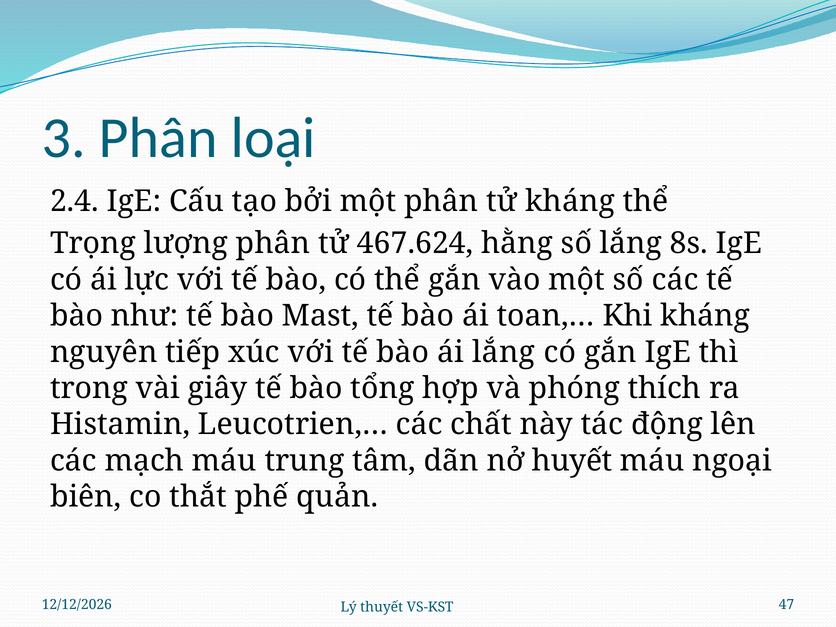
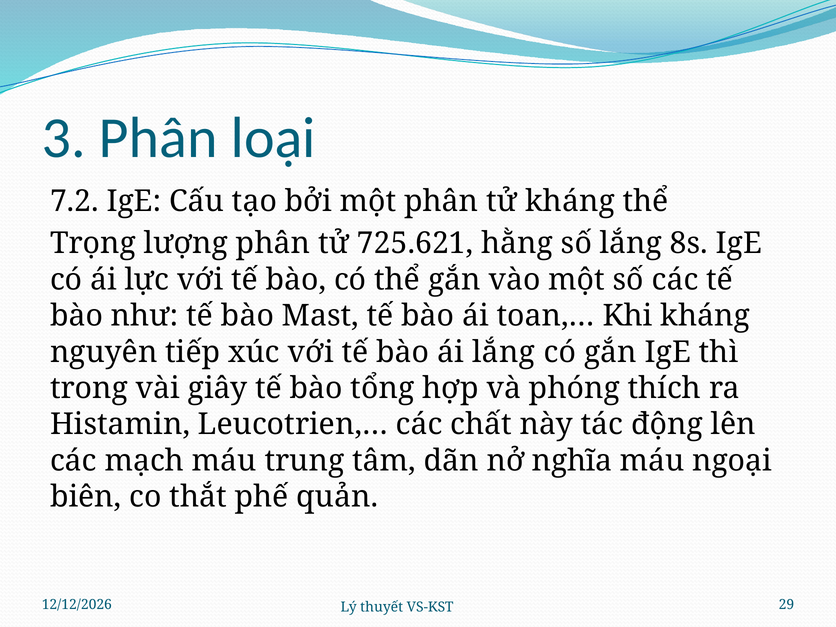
2.4: 2.4 -> 7.2 (74, 201)
467.624: 467.624 -> 725.621 (415, 244)
huyết: huyết -> nghĩa (572, 461)
47: 47 -> 29 (786, 605)
